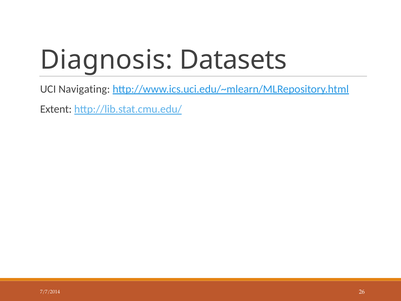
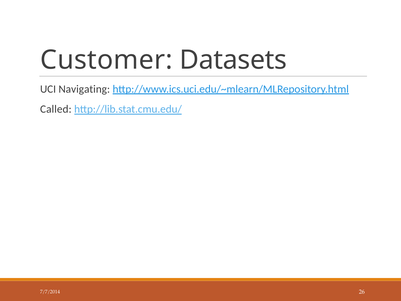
Diagnosis: Diagnosis -> Customer (106, 60)
Extent: Extent -> Called (56, 109)
